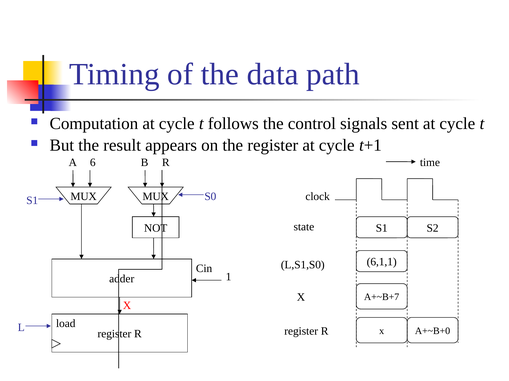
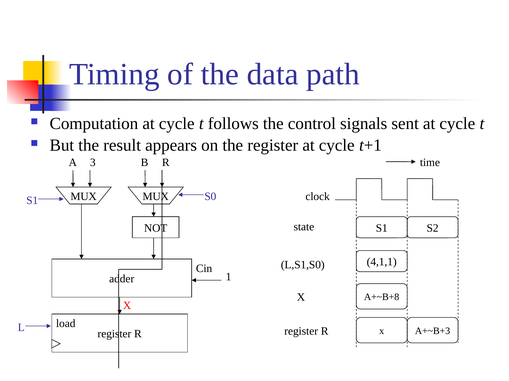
6: 6 -> 3 (93, 163)
6,1,1: 6,1,1 -> 4,1,1 (382, 262)
A+~B+7: A+~B+7 -> A+~B+8 (382, 298)
A+~B+0: A+~B+0 -> A+~B+3 (433, 332)
